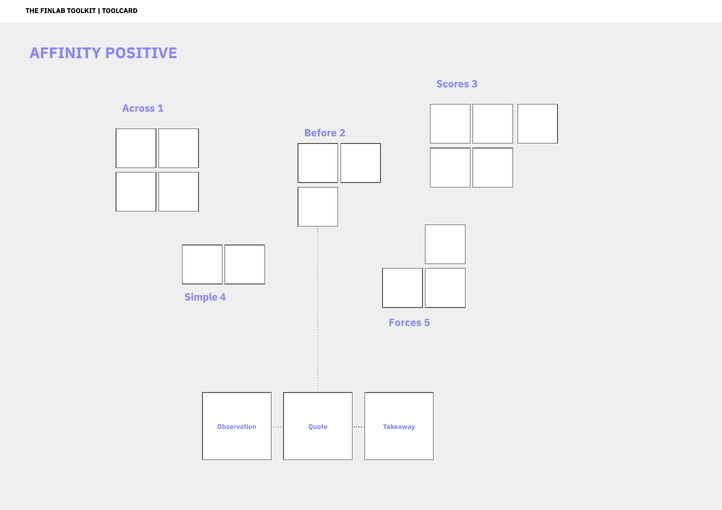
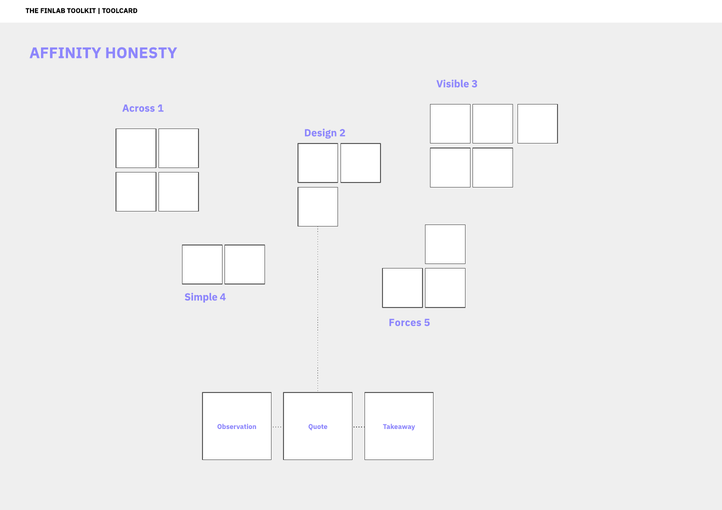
POSITIVE: POSITIVE -> HONESTY (141, 53)
Scores: Scores -> Visible (453, 84)
Before: Before -> Design (321, 133)
